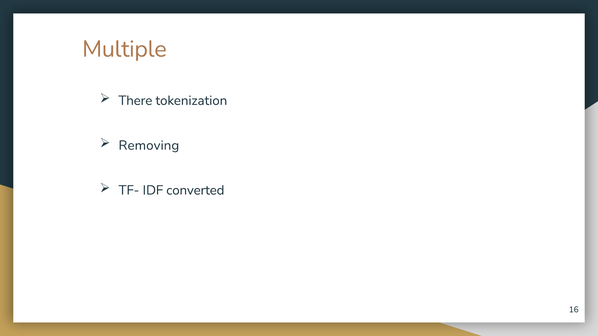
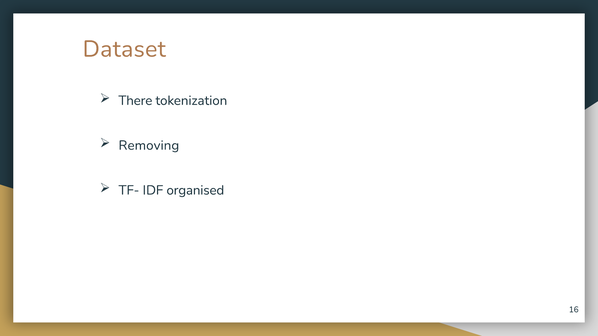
Multiple: Multiple -> Dataset (124, 49)
converted: converted -> organised (195, 190)
